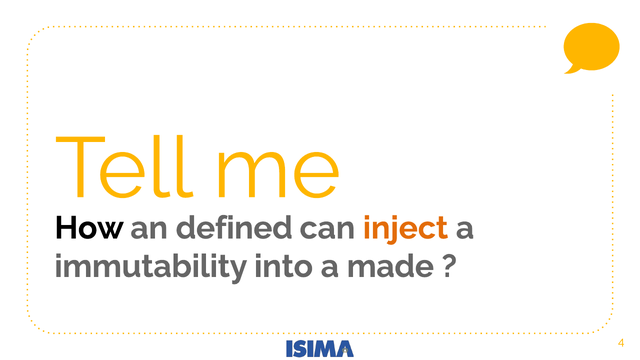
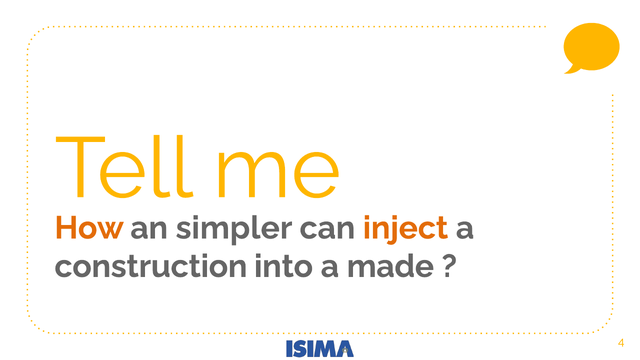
How colour: black -> orange (89, 228)
defined: defined -> simpler (234, 228)
immutability: immutability -> construction (151, 266)
